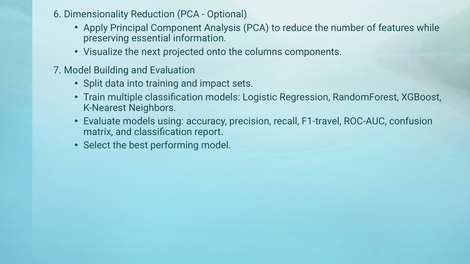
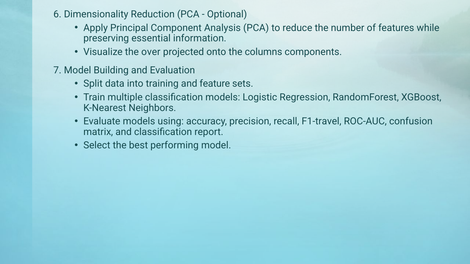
next: next -> over (151, 52)
impact: impact -> feature (215, 84)
